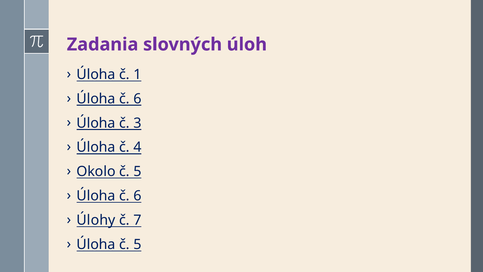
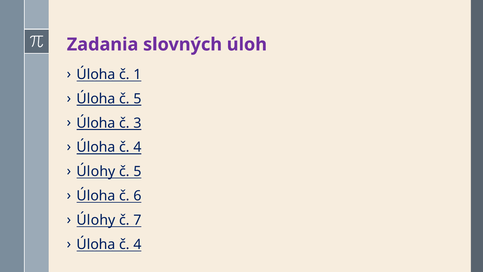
6: 6 -> 5 (137, 99)
Okolo: Okolo -> Úlohy (96, 171)
5: 5 -> 4 (137, 244)
